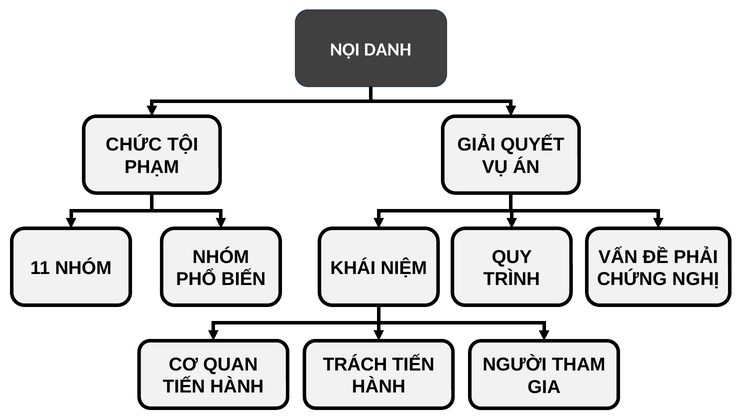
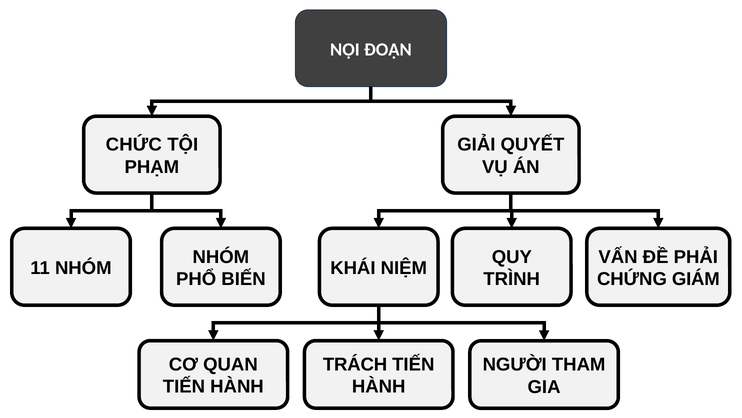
DANH: DANH -> ĐOẠN (388, 49)
NGHỊ: NGHỊ -> GIÁM (696, 279)
